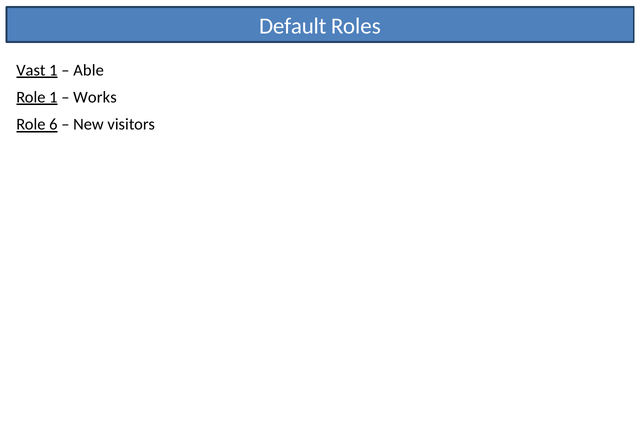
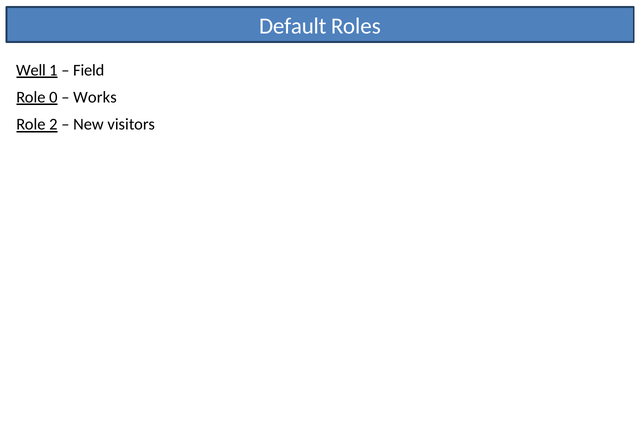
Vast: Vast -> Well (31, 70)
Able: Able -> Field (89, 70)
Role 1: 1 -> 0 (53, 97)
6: 6 -> 2 (53, 124)
